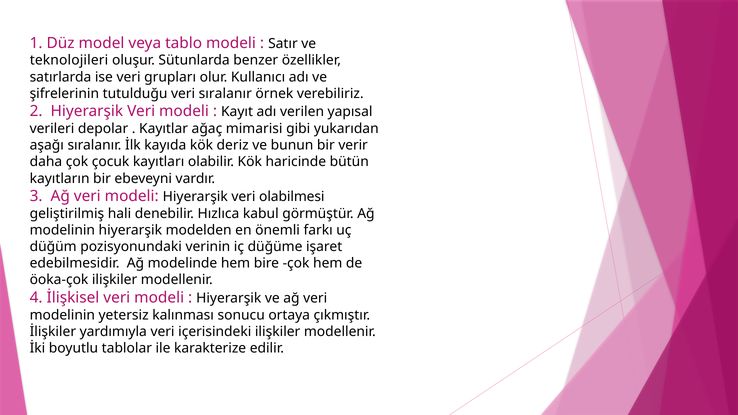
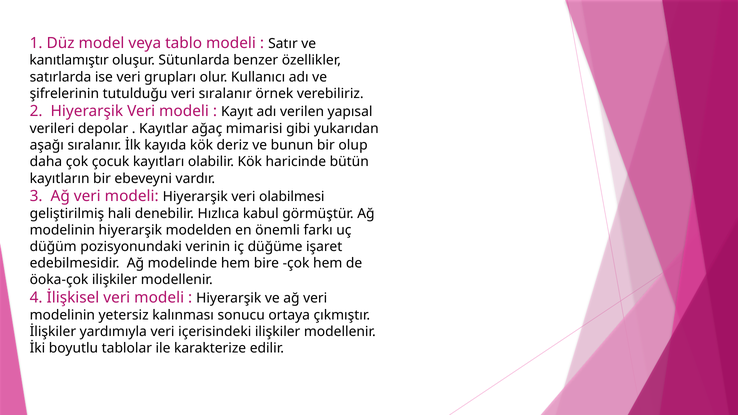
teknolojileri: teknolojileri -> kanıtlamıştır (69, 60)
verir: verir -> olup (353, 145)
